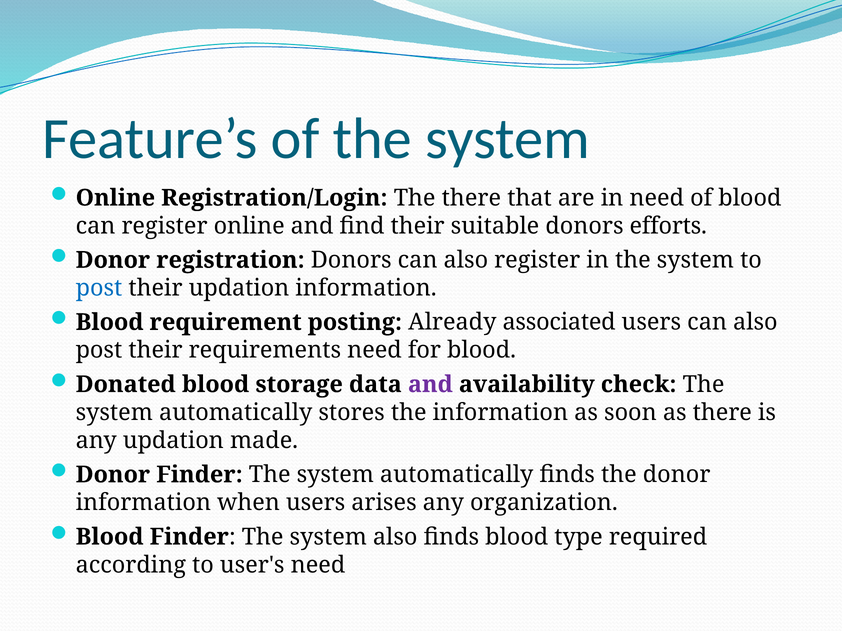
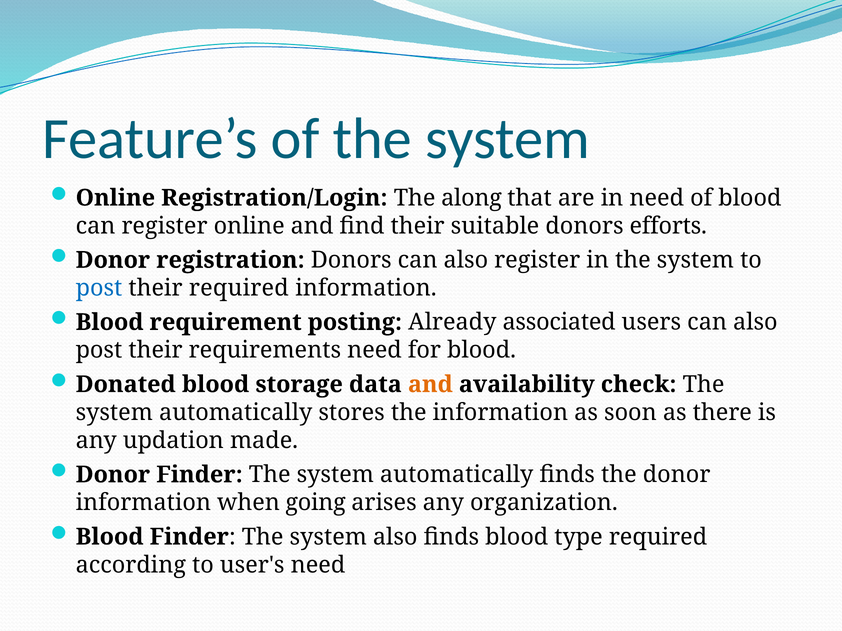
The there: there -> along (472, 198)
their updation: updation -> required (239, 288)
and colour: purple -> orange (430, 385)
when users: users -> going (316, 503)
